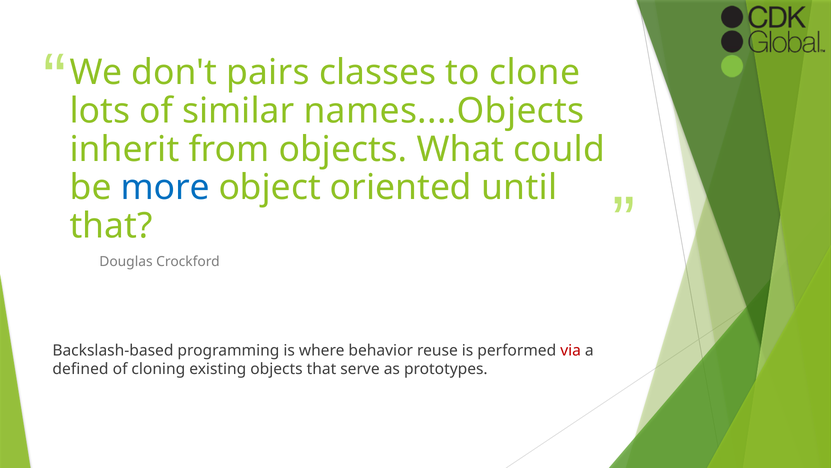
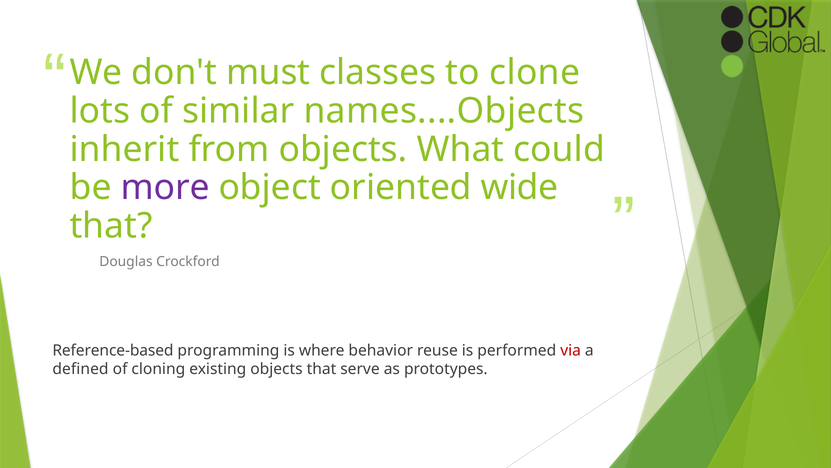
pairs: pairs -> must (268, 72)
more colour: blue -> purple (165, 187)
until: until -> wide (520, 187)
Backslash-based: Backslash-based -> Reference-based (113, 350)
